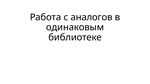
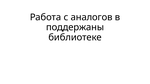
одинаковым: одинаковым -> поддержаны (75, 27)
